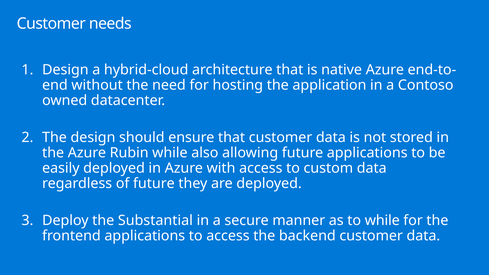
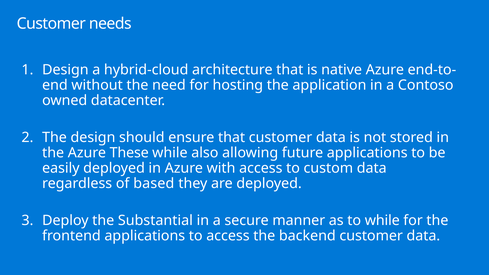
Rubin: Rubin -> These (129, 153)
of future: future -> based (154, 184)
